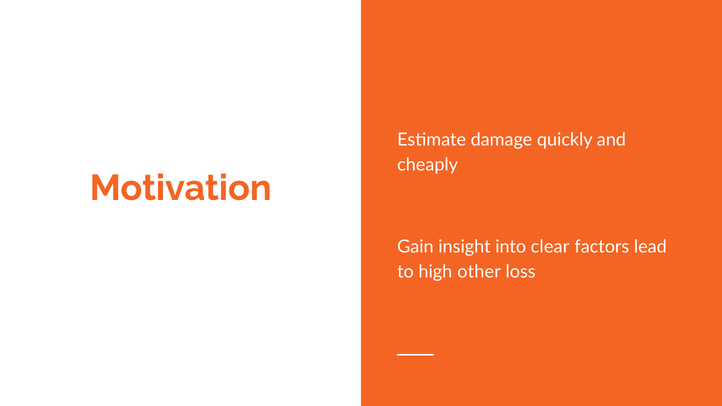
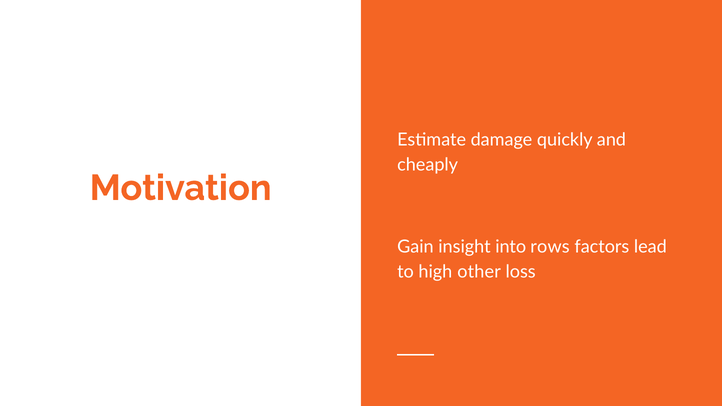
clear: clear -> rows (550, 247)
